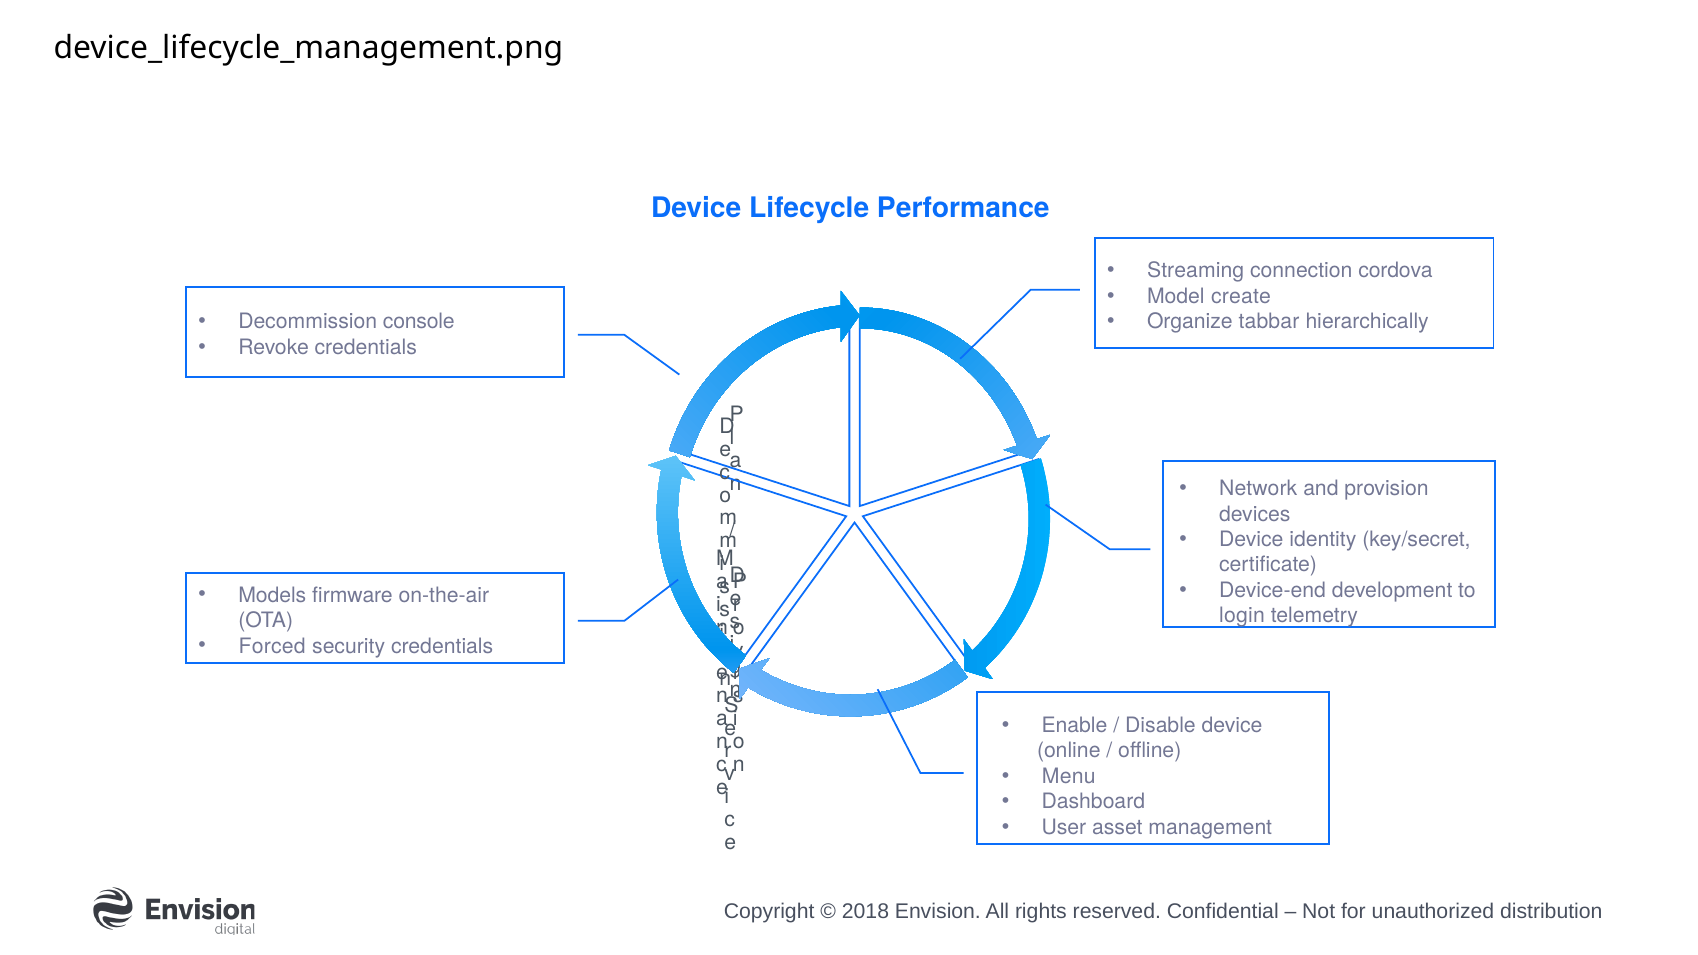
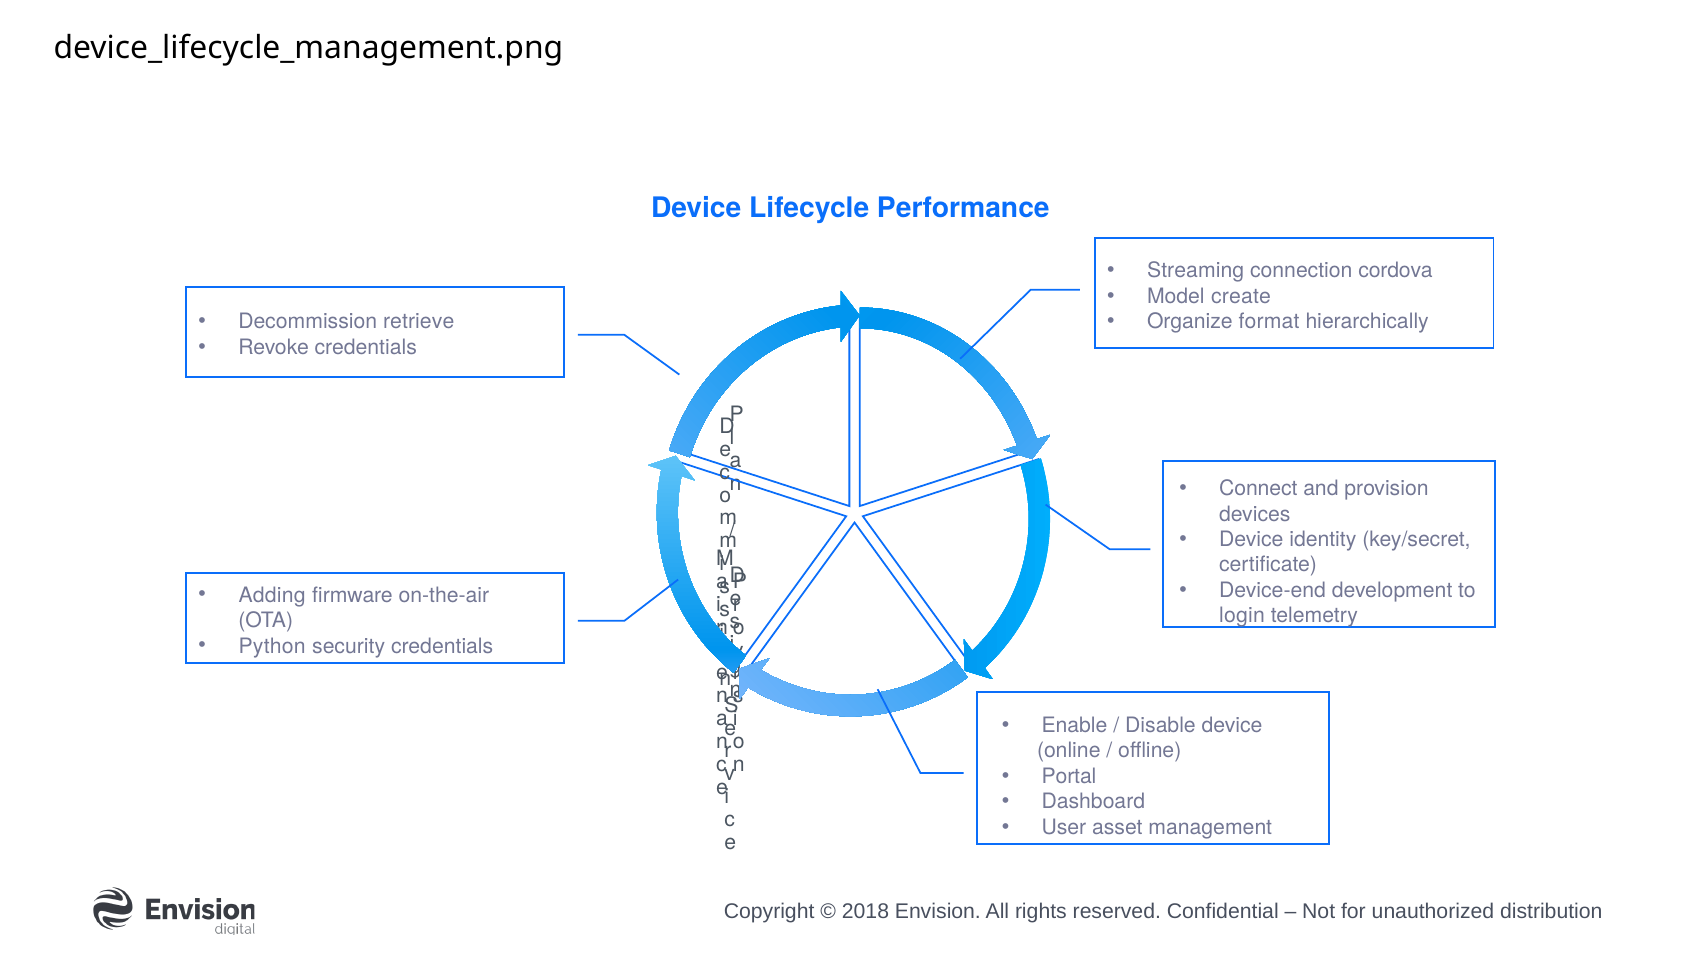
tabbar: tabbar -> format (1269, 322)
console: console -> retrieve (419, 322)
Network: Network -> Connect (1258, 489)
Models: Models -> Adding (272, 595)
Forced: Forced -> Python (272, 646)
Menu: Menu -> Portal (1069, 776)
